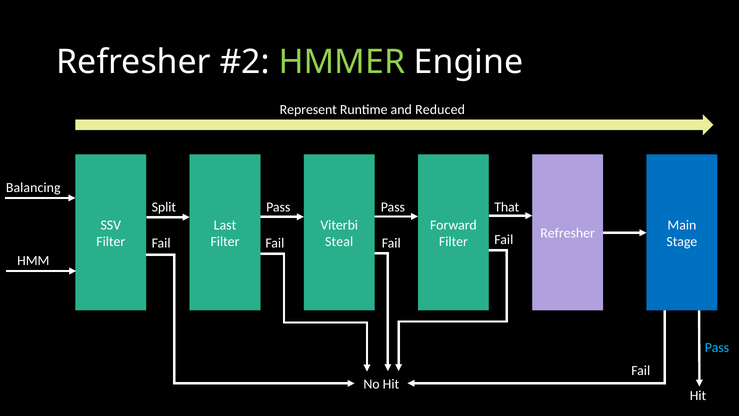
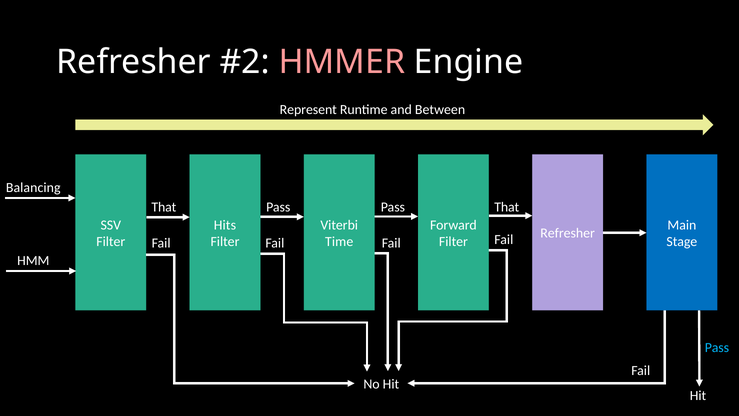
HMMER colour: light green -> pink (342, 62)
Reduced: Reduced -> Between (440, 109)
Split: Split -> That (164, 207)
Last: Last -> Hits (225, 225)
Steal: Steal -> Time (339, 241)
